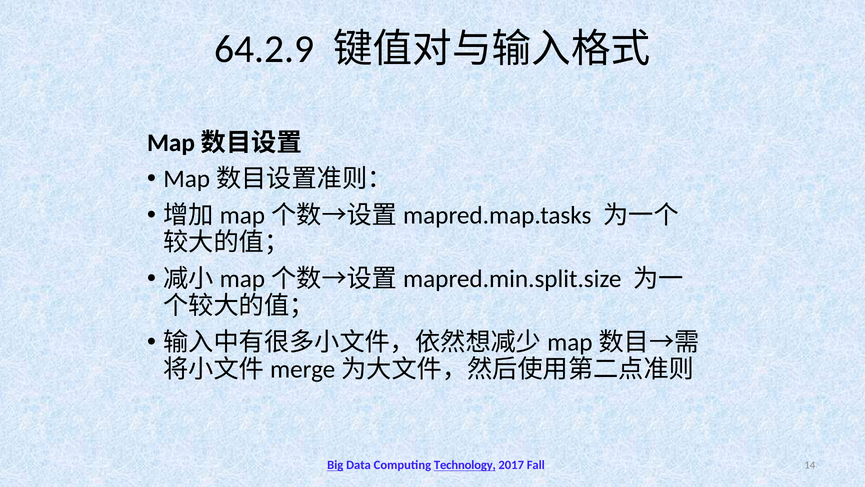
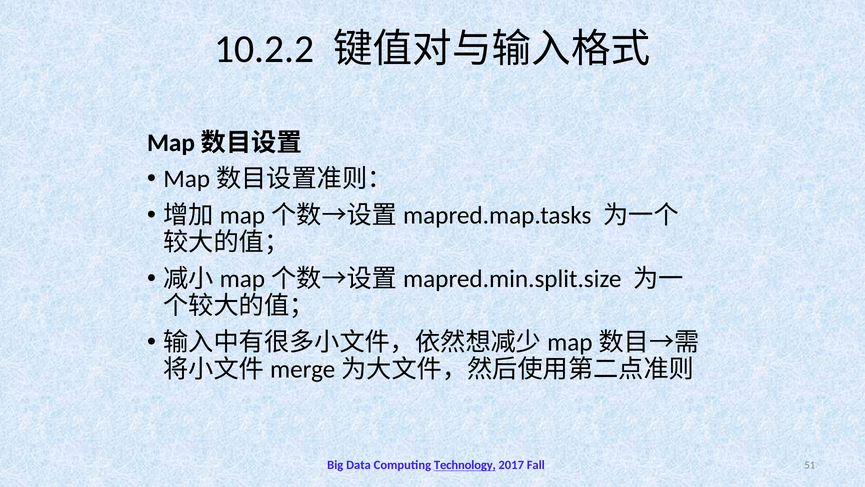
64.2.9: 64.2.9 -> 10.2.2 (264, 49)
Big underline: present -> none (335, 465)
14: 14 -> 51 (810, 465)
